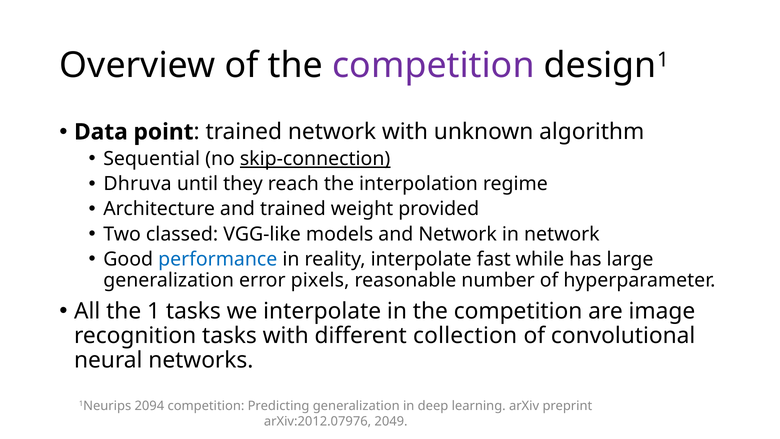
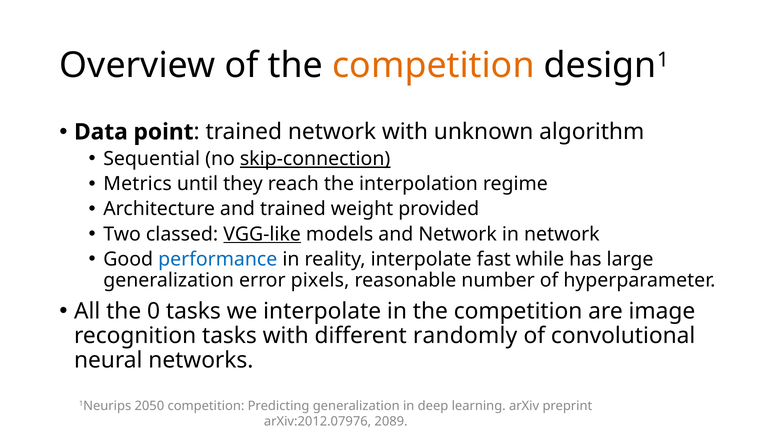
competition colour: purple -> orange (433, 66)
Dhruva: Dhruva -> Metrics (138, 184)
VGG-like underline: none -> present (262, 234)
1: 1 -> 0 (154, 311)
collection: collection -> randomly (465, 336)
2094: 2094 -> 2050 (149, 406)
2049: 2049 -> 2089 (391, 421)
